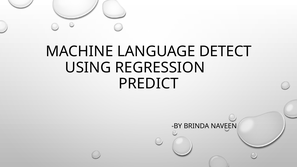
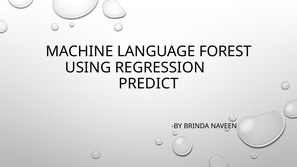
DETECT: DETECT -> FOREST (225, 51)
